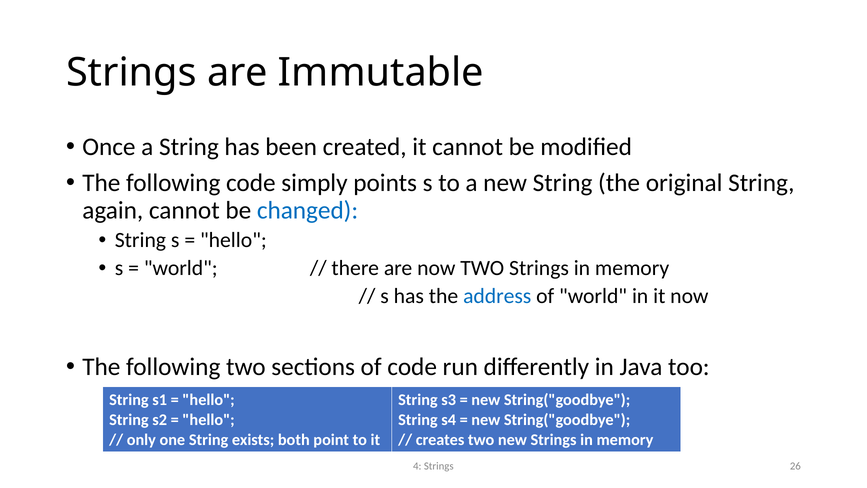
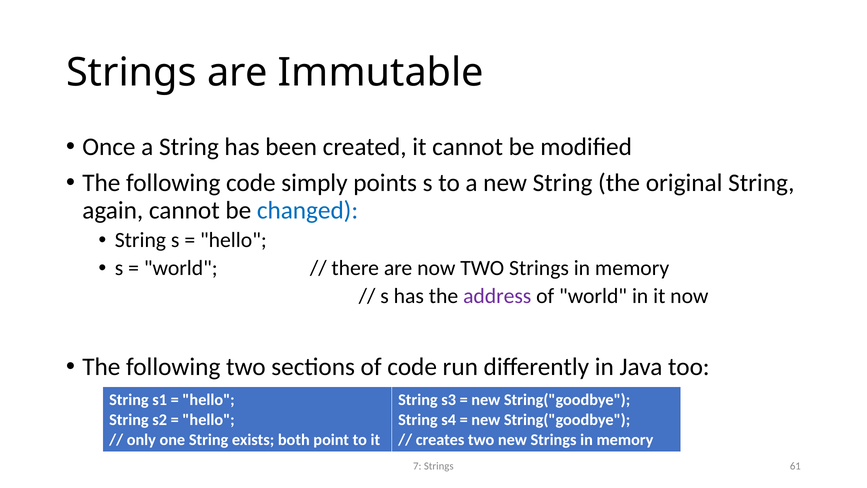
address colour: blue -> purple (497, 296)
4: 4 -> 7 (417, 466)
26: 26 -> 61 (795, 466)
